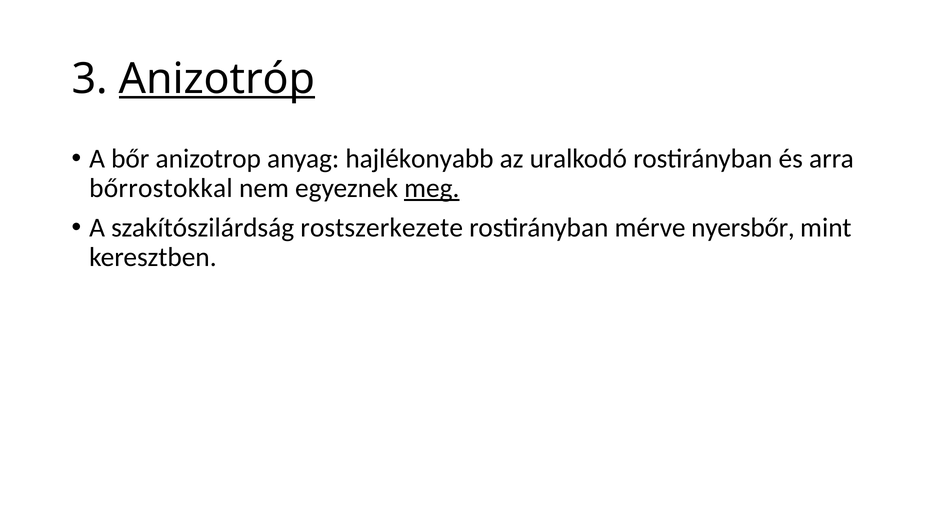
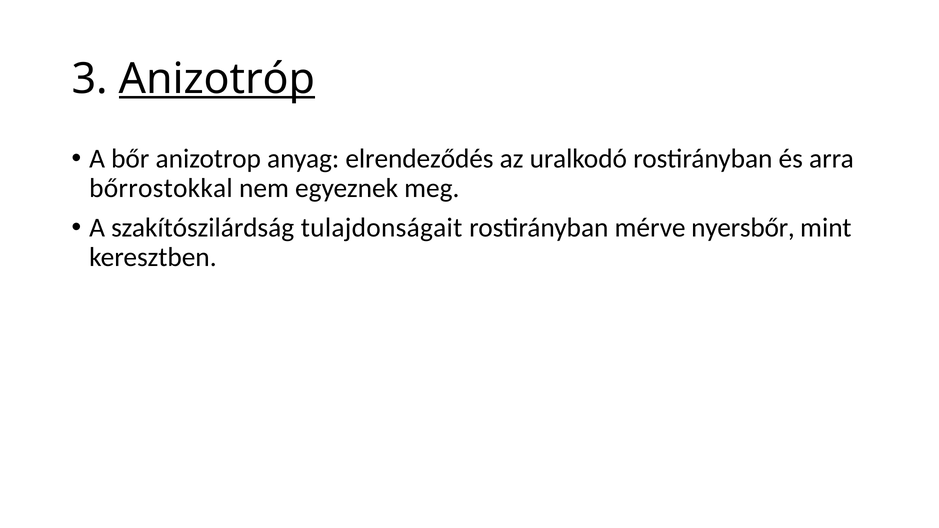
hajlékonyabb: hajlékonyabb -> elrendeződés (420, 159)
meg underline: present -> none (432, 188)
rostszerkezete: rostszerkezete -> tulajdonságait (382, 228)
